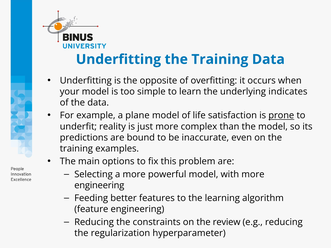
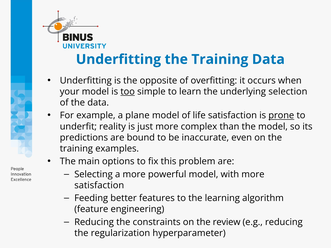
too underline: none -> present (128, 92)
indicates: indicates -> selection (288, 92)
engineering: engineering -> satisfaction (99, 185)
